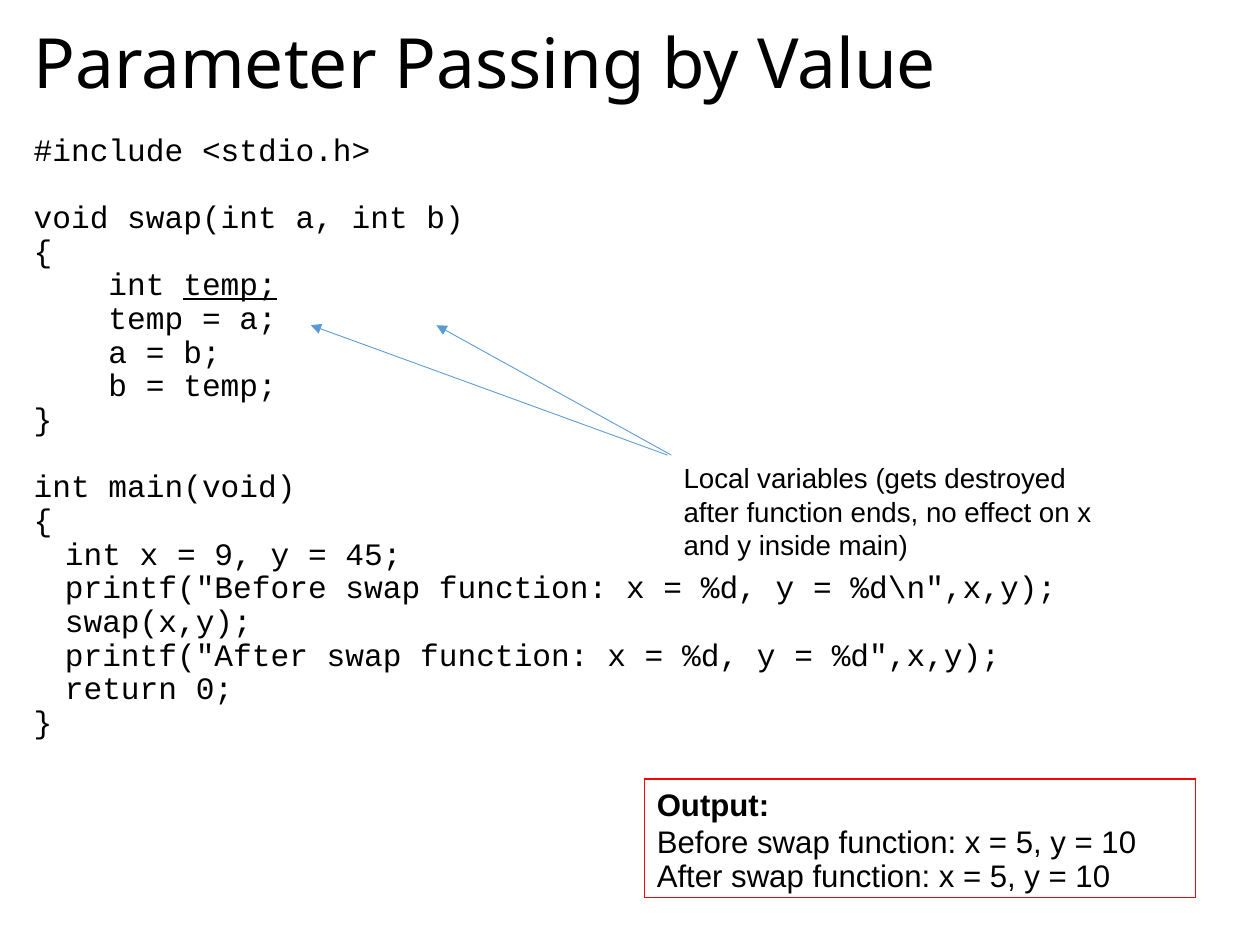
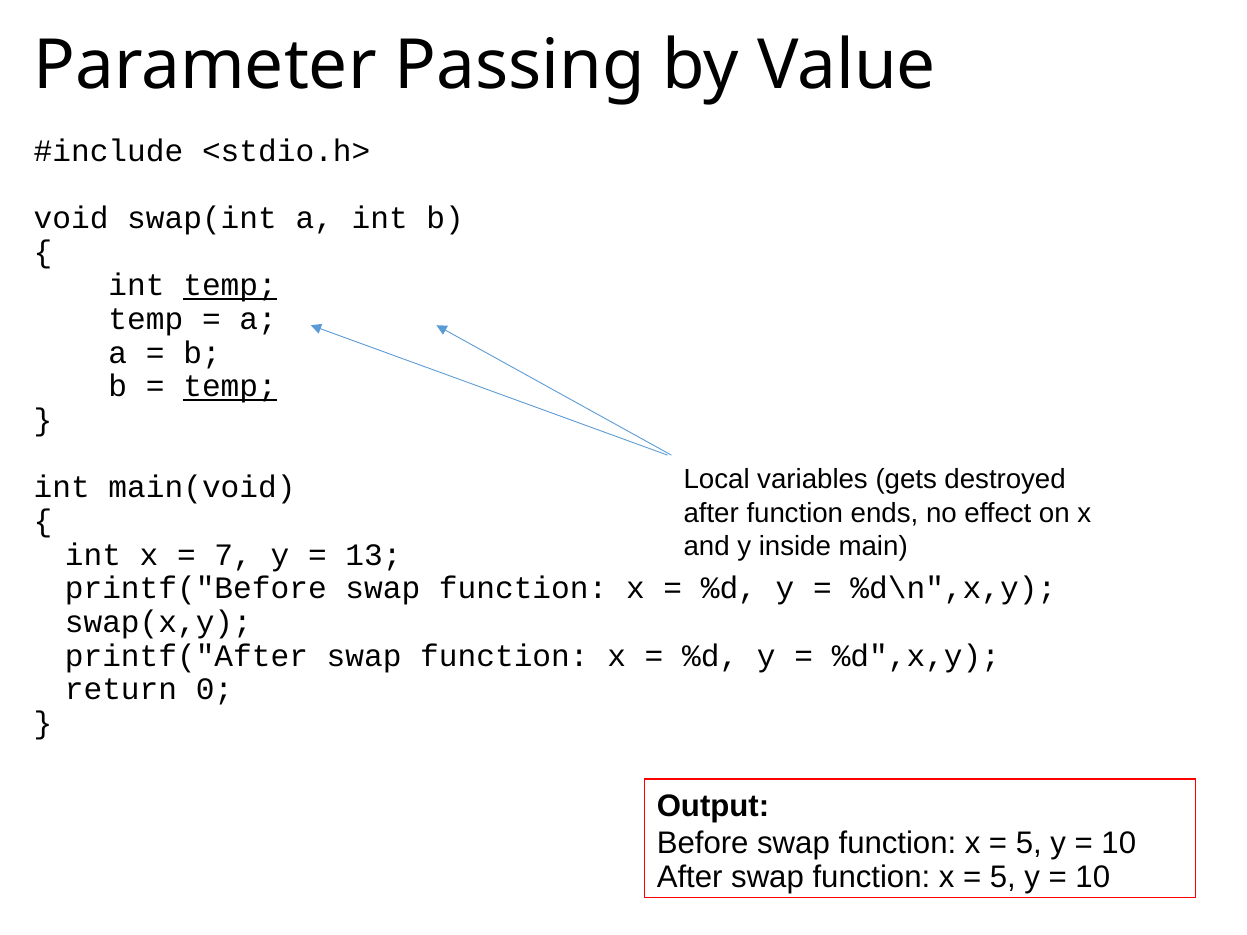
temp underline: none -> present (230, 387)
9: 9 -> 7 (233, 555)
45: 45 -> 13 (373, 555)
